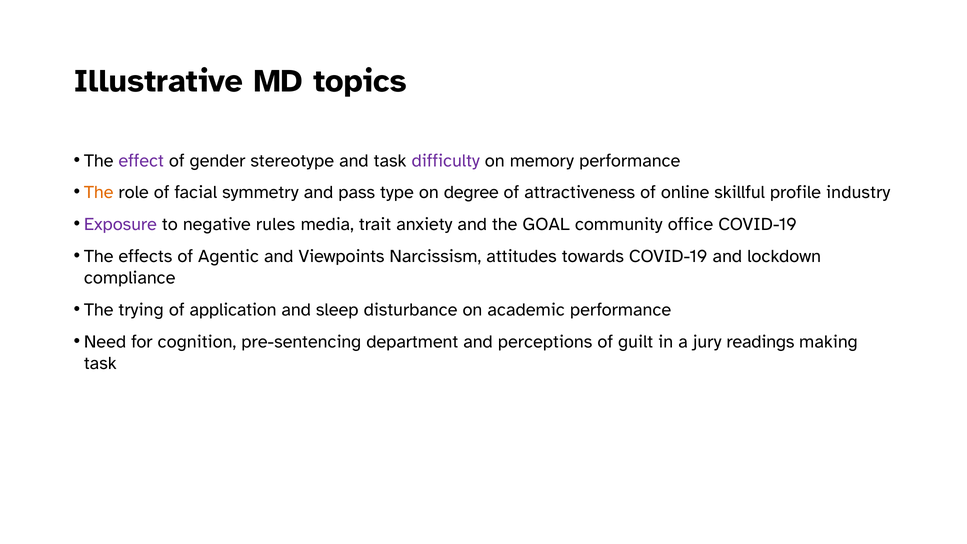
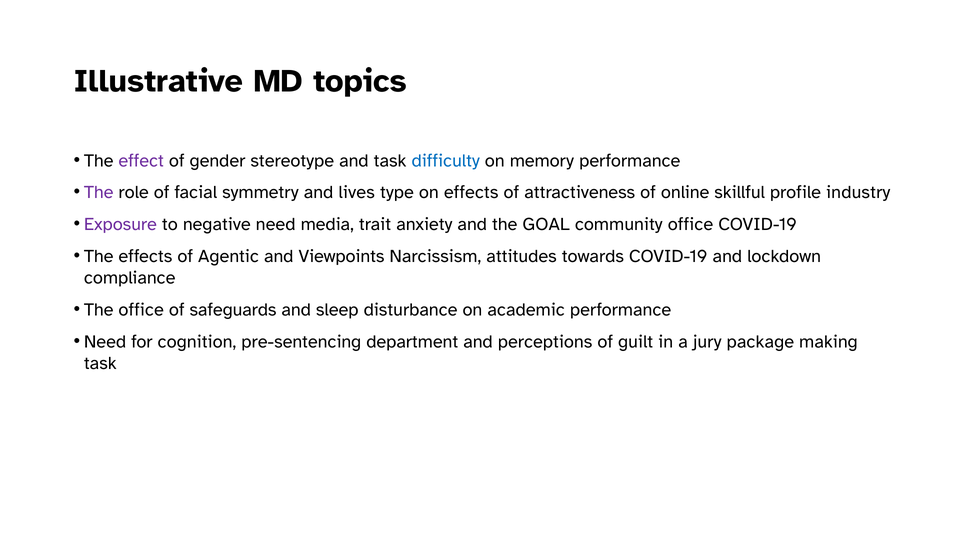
difficulty colour: purple -> blue (446, 161)
The colour: orange -> purple (99, 192)
pass: pass -> lives (357, 192)
on degree: degree -> effects (471, 192)
negative rules: rules -> need (276, 224)
The trying: trying -> office (141, 310)
application: application -> safeguards (233, 310)
readings: readings -> package (760, 342)
